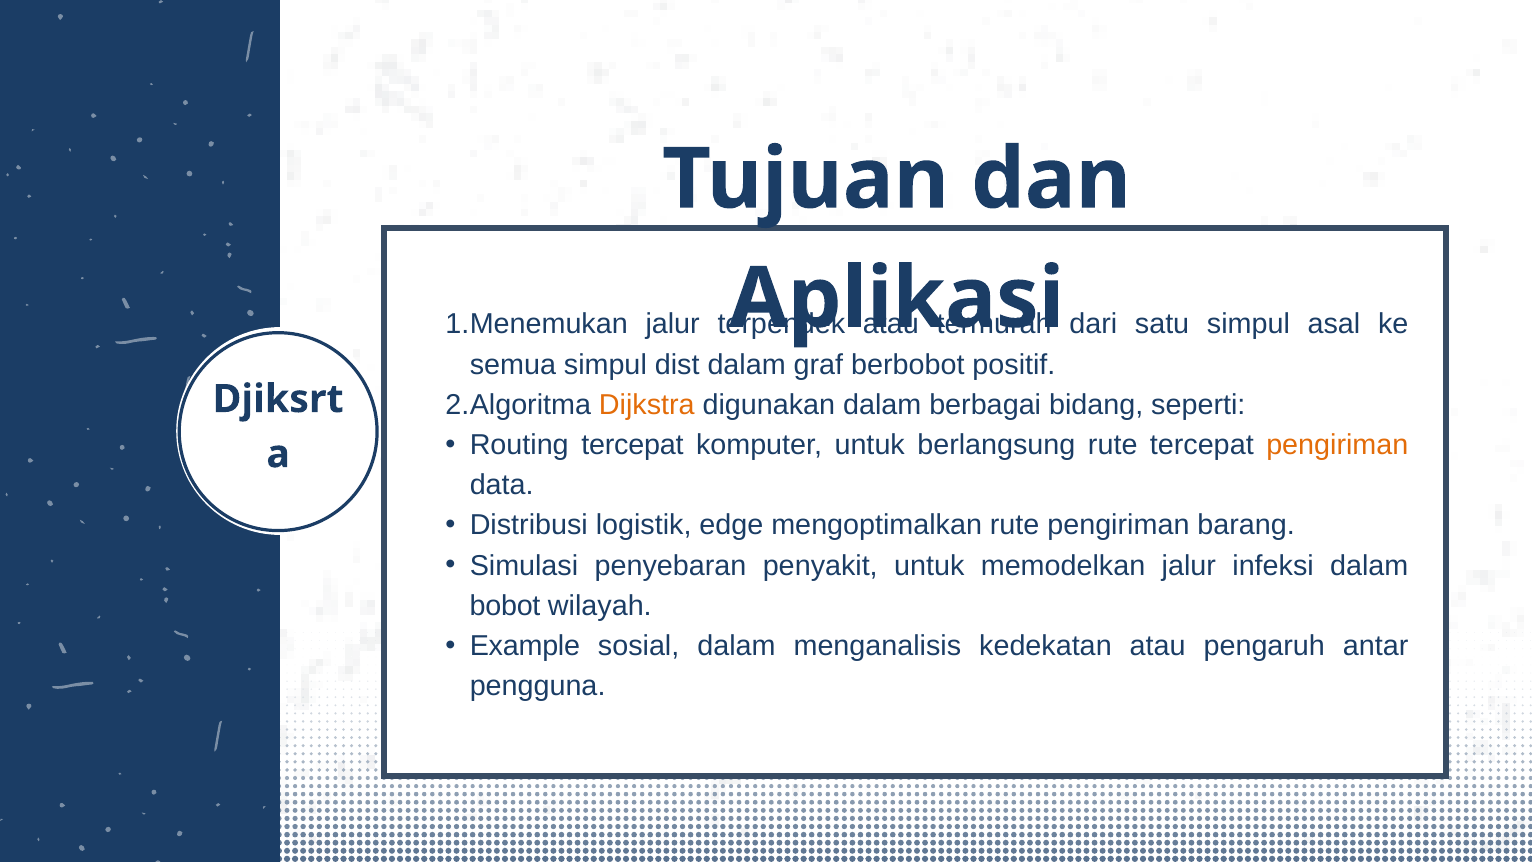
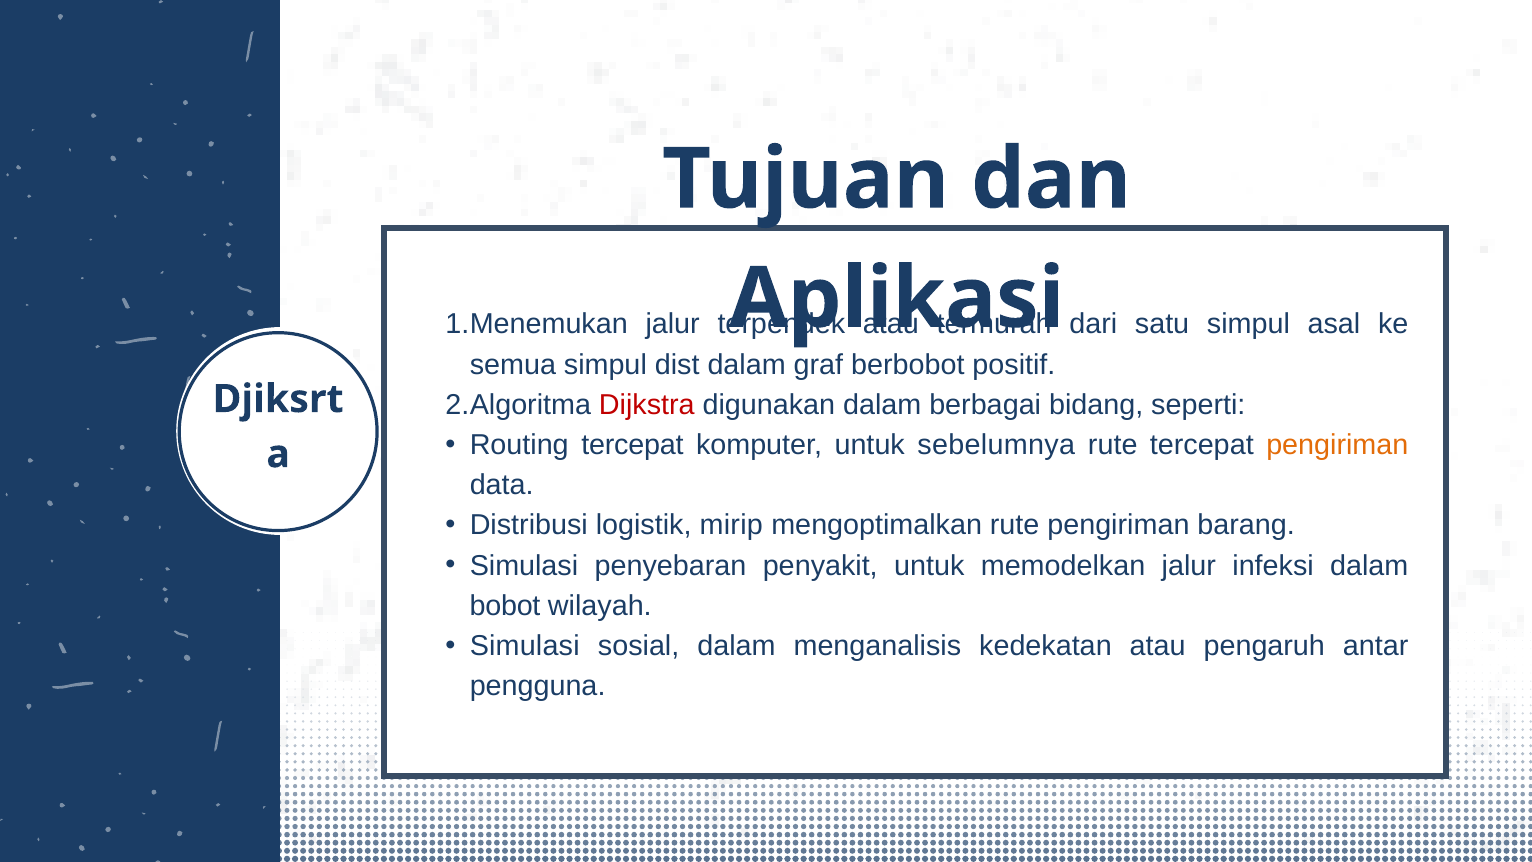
Dijkstra colour: orange -> red (647, 405)
berlangsung: berlangsung -> sebelumnya (996, 445)
edge: edge -> mirip (731, 525)
Example: Example -> Simulasi (525, 646)
